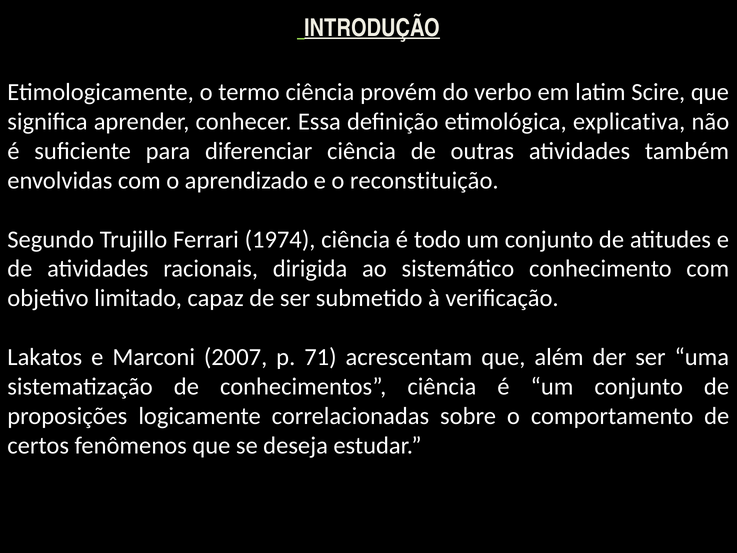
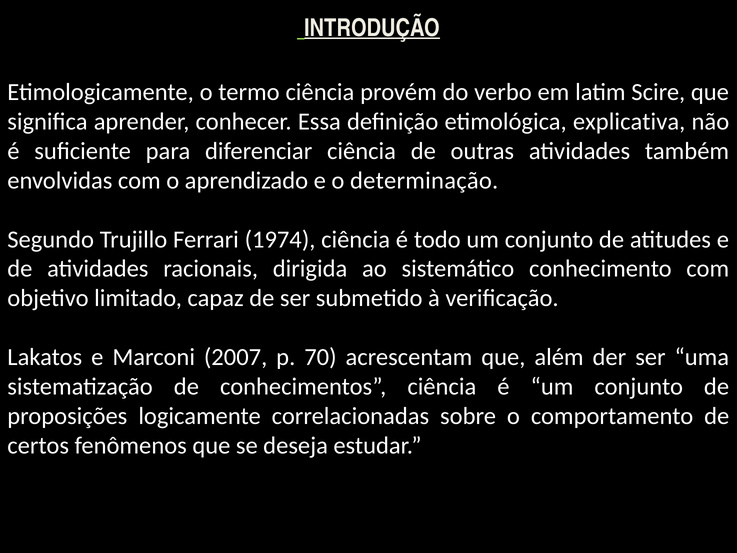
reconstituição: reconstituição -> determinação (424, 180)
71: 71 -> 70 (320, 357)
